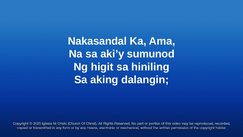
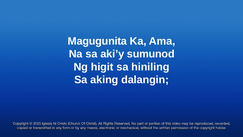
Nakasandal: Nakasandal -> Magugunita (97, 41)
